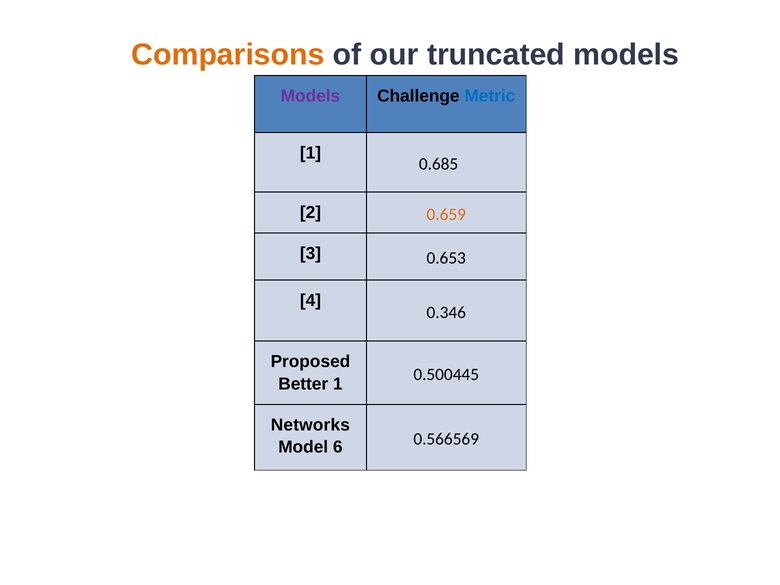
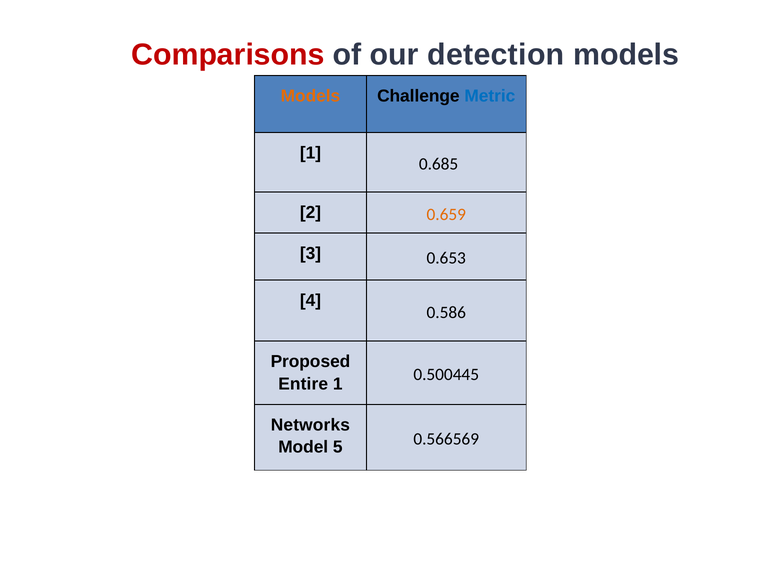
Comparisons colour: orange -> red (228, 55)
truncated: truncated -> detection (496, 55)
Models colour: purple -> orange (310, 96)
0.346: 0.346 -> 0.586 (446, 312)
Better: Better -> Entire (303, 384)
6: 6 -> 5 (338, 447)
